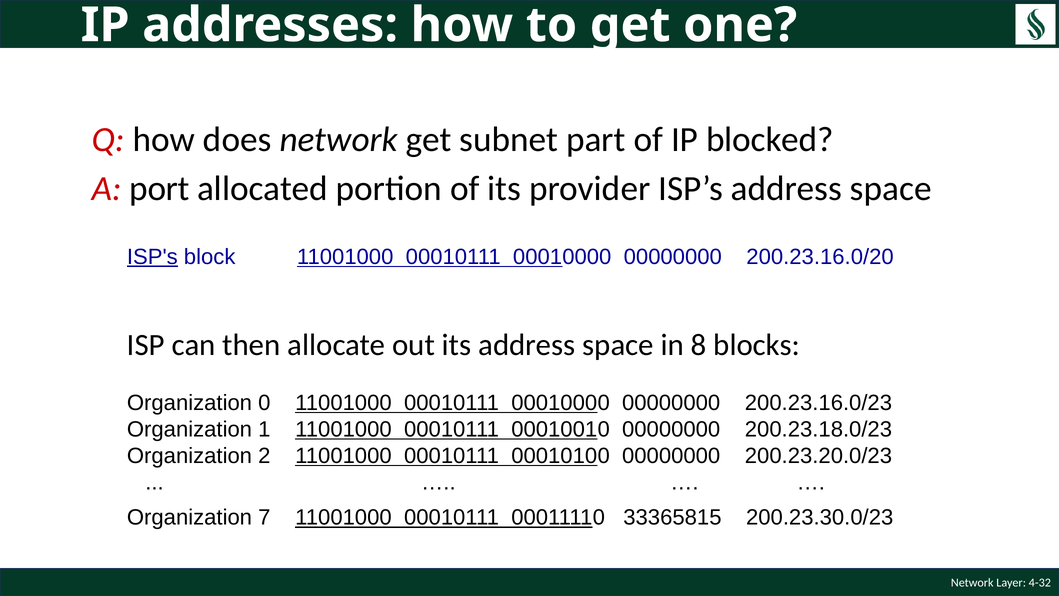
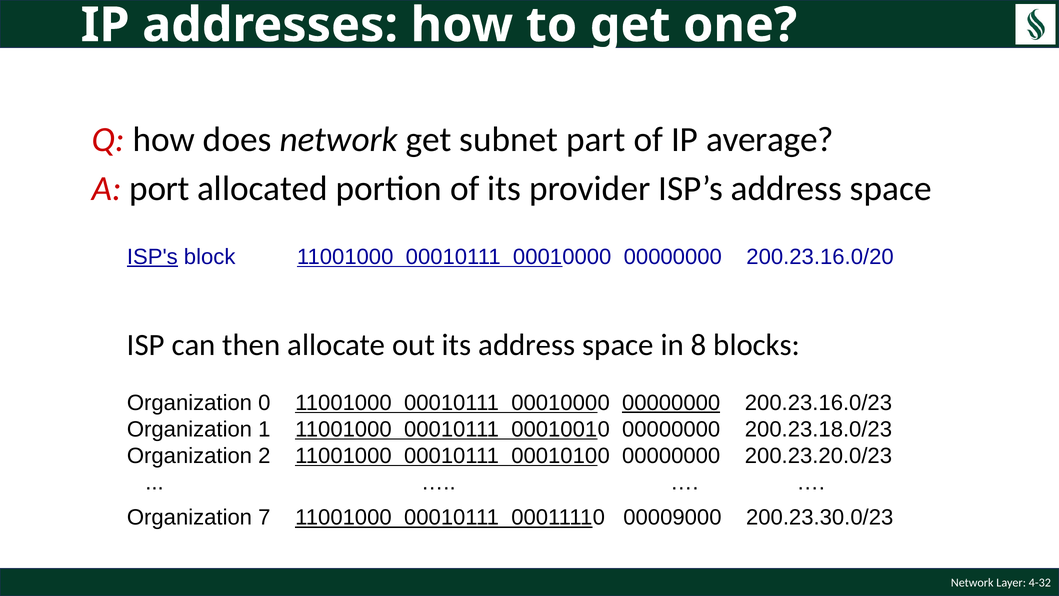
blocked: blocked -> average (770, 140)
00000000 underline: none -> present (671, 403)
33365815: 33365815 -> 00009000 (672, 517)
